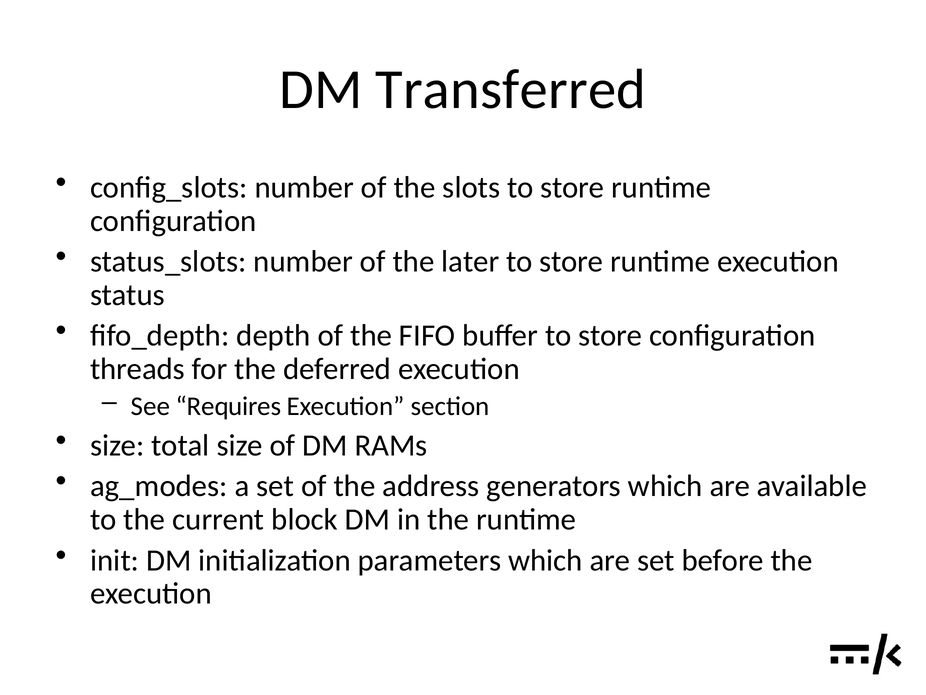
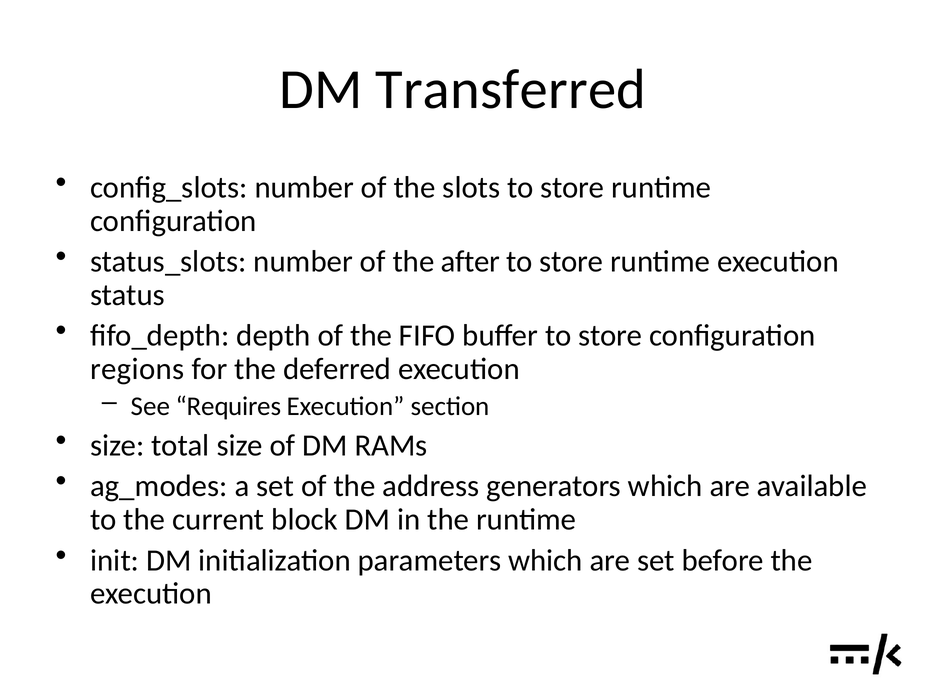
later: later -> after (470, 261)
threads: threads -> regions (137, 369)
